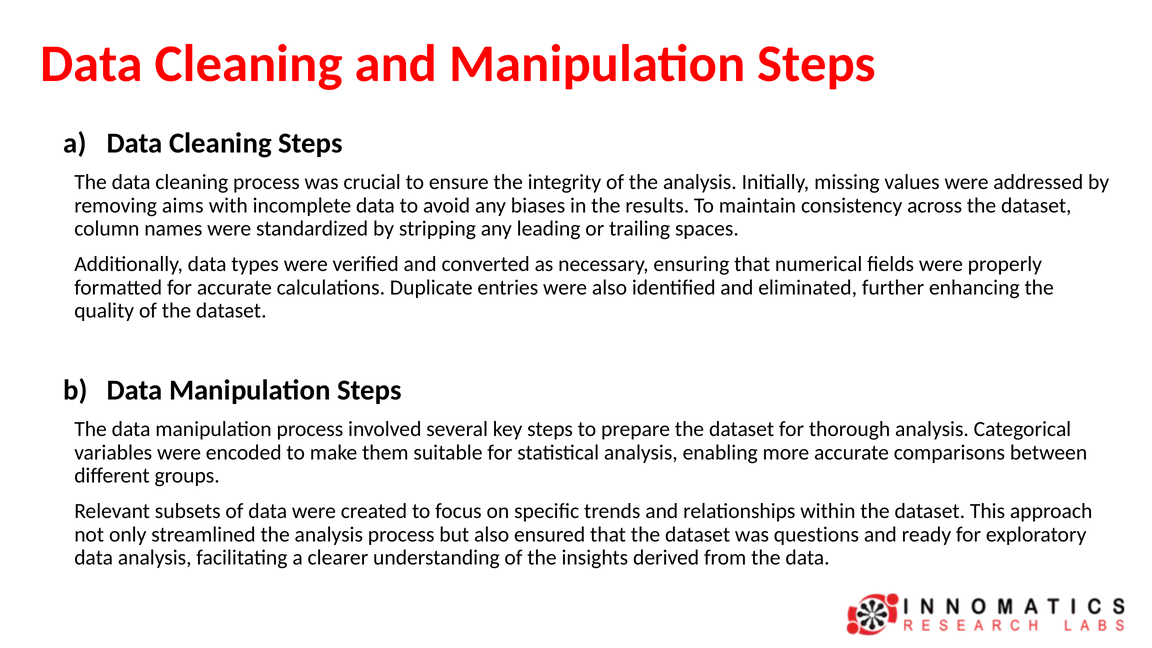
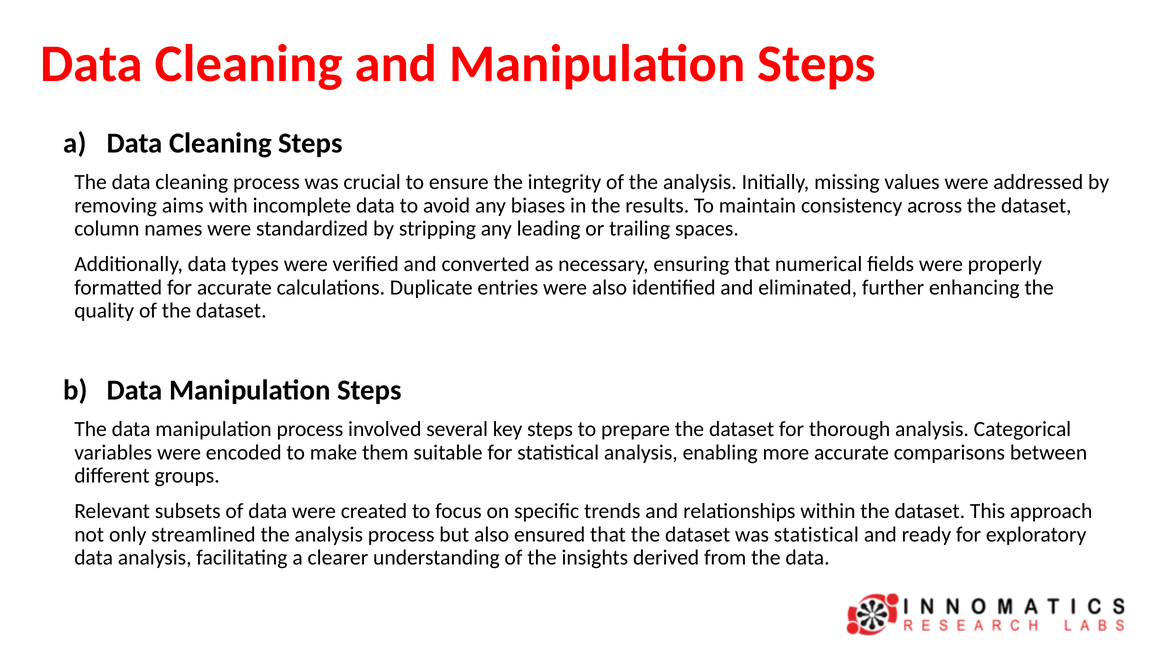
was questions: questions -> statistical (816, 534)
